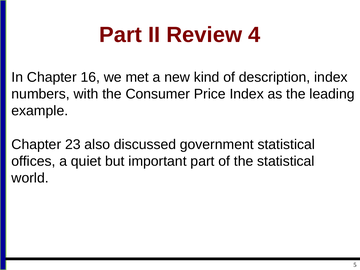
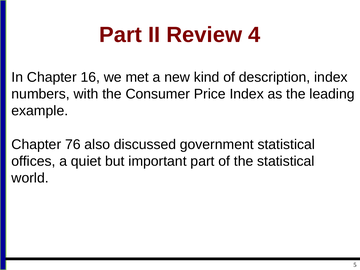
23: 23 -> 76 (73, 144)
